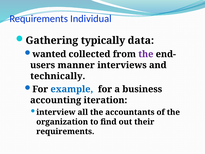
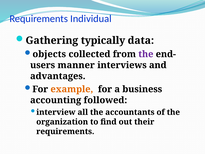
wanted: wanted -> objects (49, 54)
technically: technically -> advantages (58, 76)
example colour: blue -> orange (72, 89)
iteration: iteration -> followed (105, 100)
